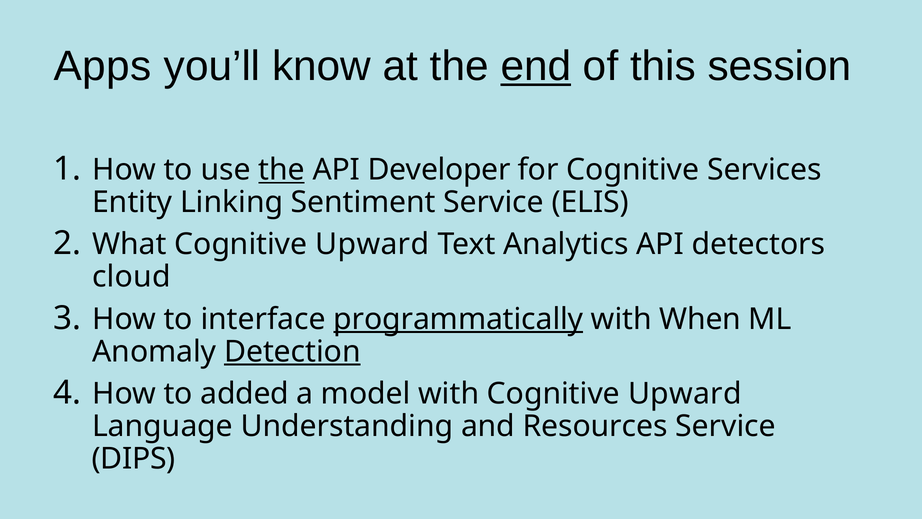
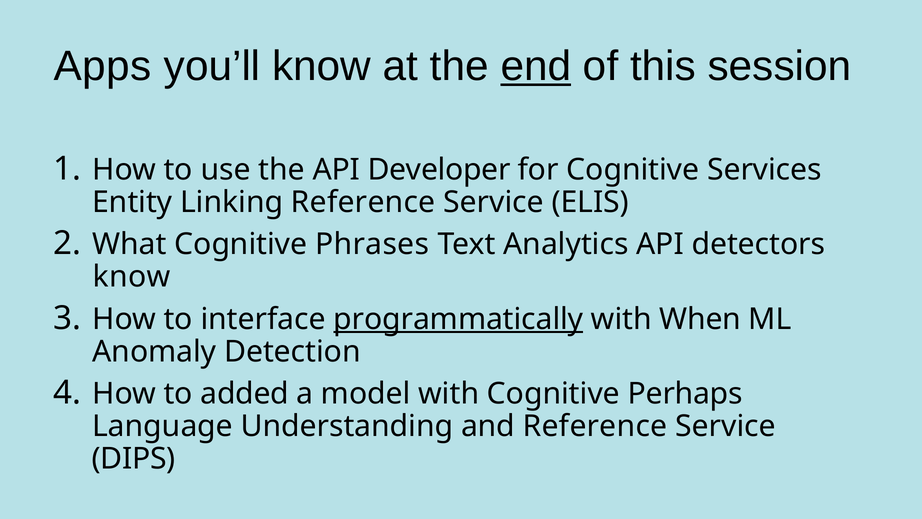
the underline: present -> none (282, 170)
Linking Sentiment: Sentiment -> Reference (363, 202)
What Cognitive Upward: Upward -> Phrases (372, 244)
cloud: cloud -> know (132, 277)
Detection underline: present -> none (292, 351)
with Cognitive Upward: Upward -> Perhaps (685, 394)
and Resources: Resources -> Reference (595, 426)
